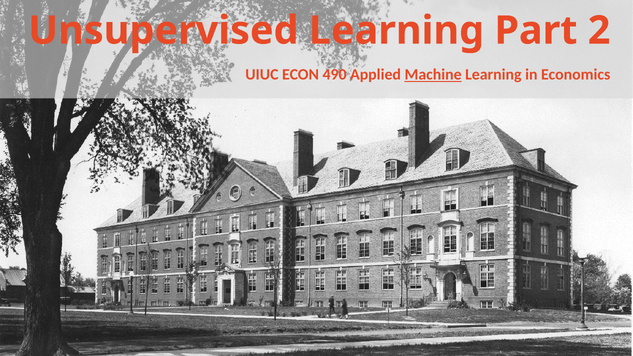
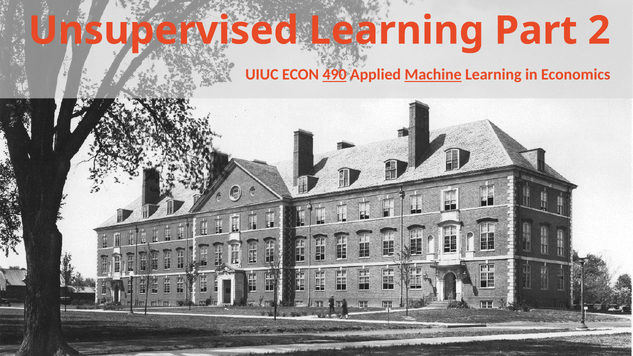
490 underline: none -> present (335, 75)
